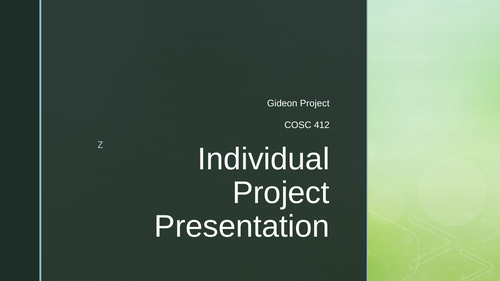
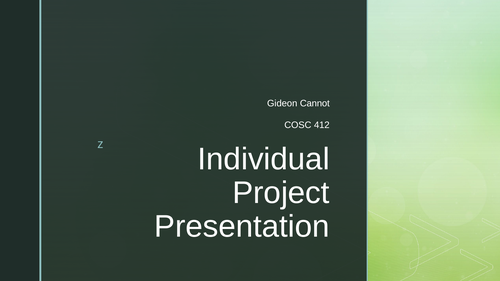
Gideon Project: Project -> Cannot (315, 103)
